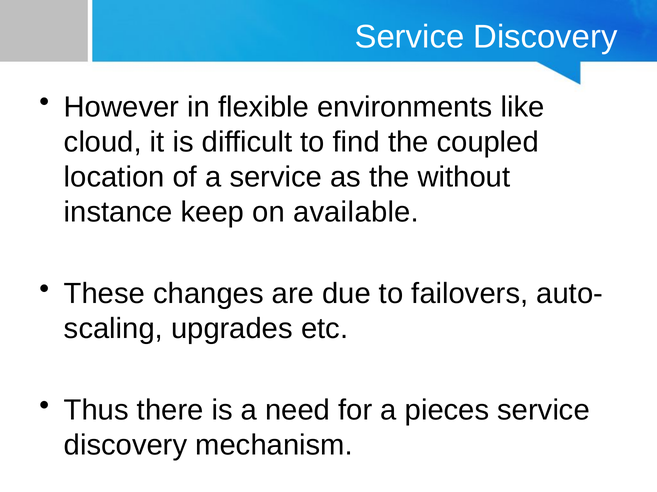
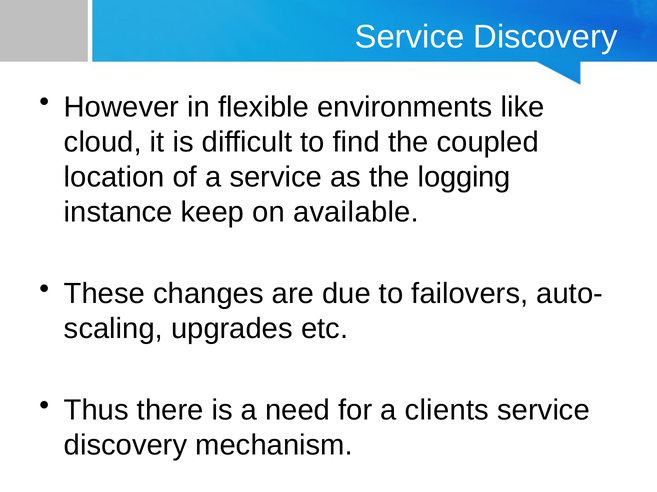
without: without -> logging (464, 177)
pieces: pieces -> clients (447, 411)
